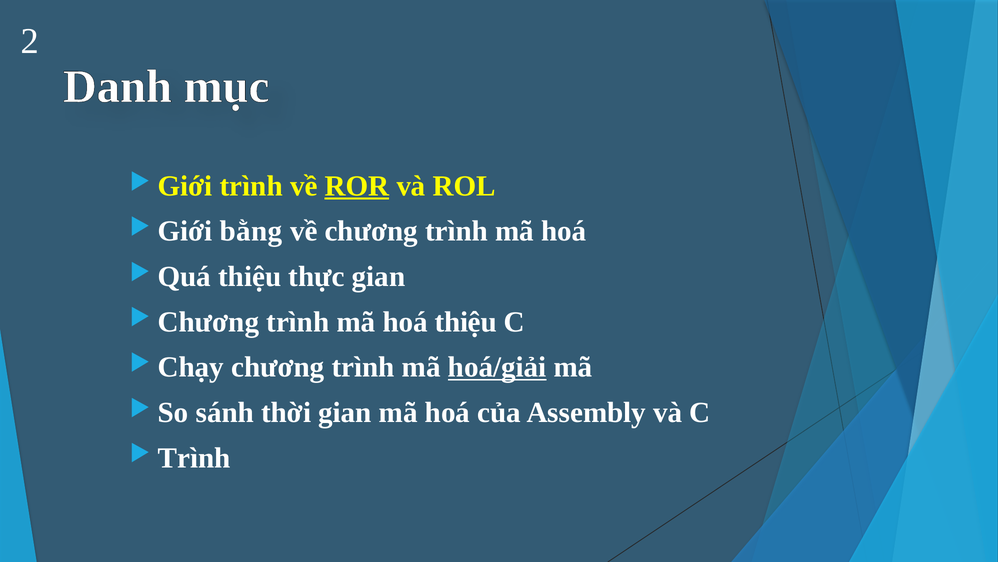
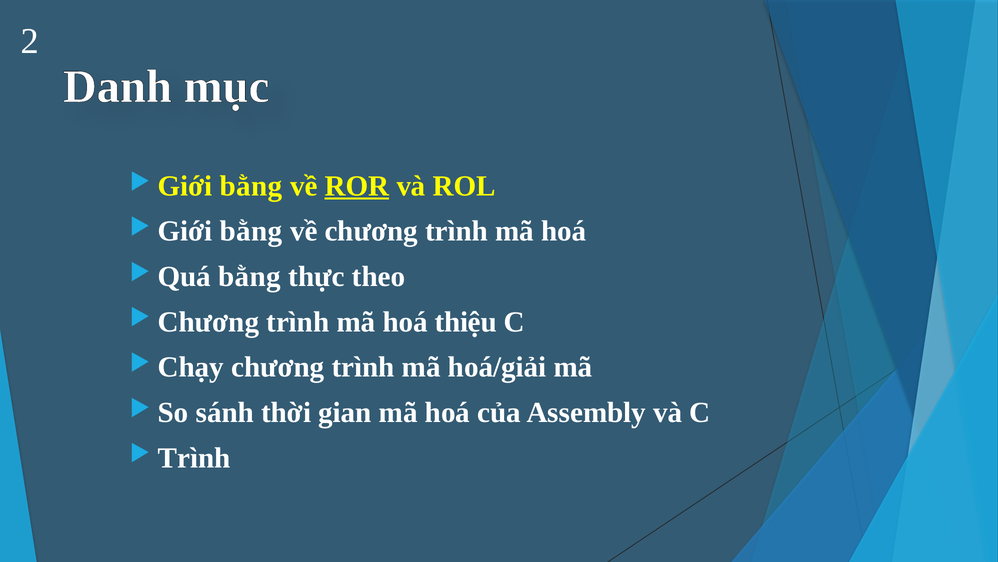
trình: trình -> bằng (251, 186)
Quá thiệu: thiệu -> bằng (250, 276)
thực gian: gian -> theo (379, 276)
hoá/giải underline: present -> none (497, 367)
